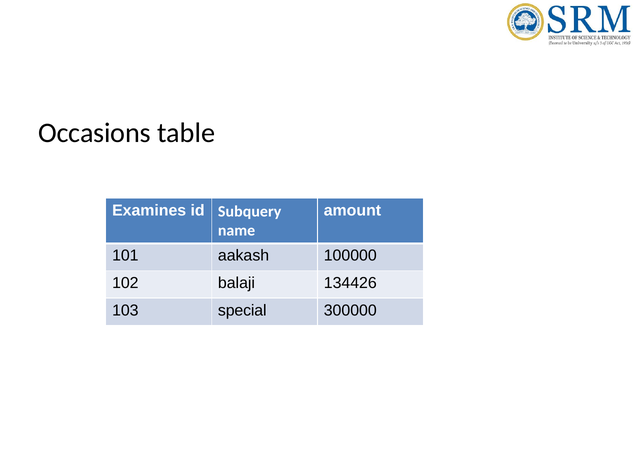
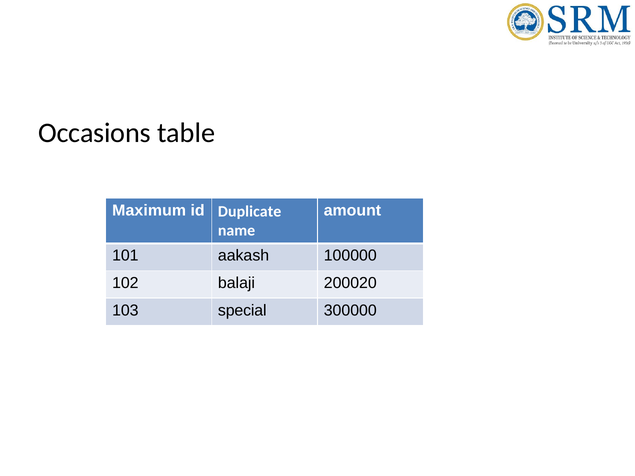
Examines: Examines -> Maximum (149, 211)
Subquery: Subquery -> Duplicate (250, 211)
134426: 134426 -> 200020 (350, 283)
